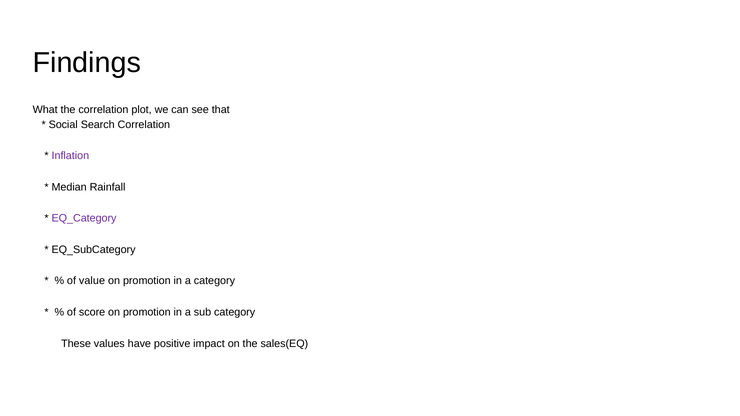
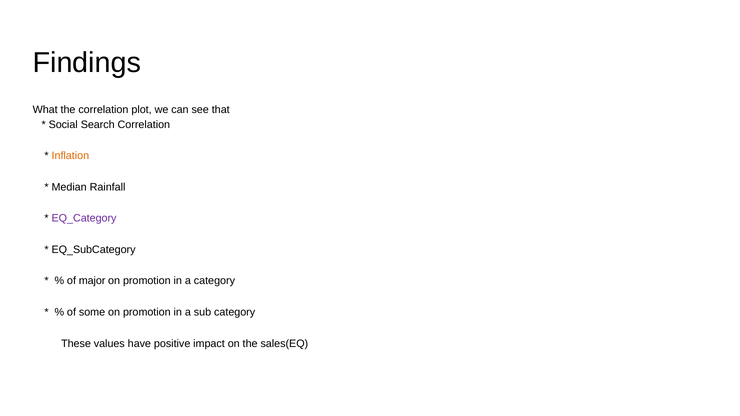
Inflation colour: purple -> orange (70, 156)
value: value -> major (92, 281)
score: score -> some (92, 312)
